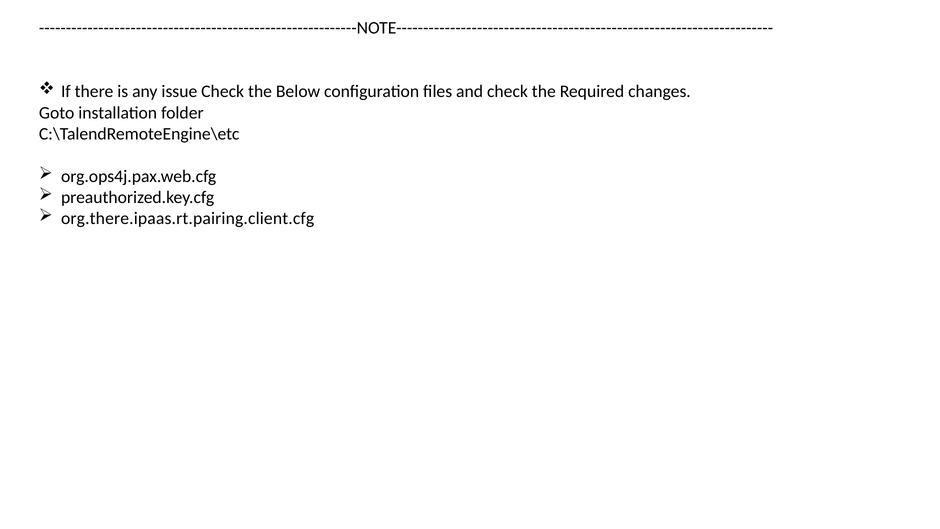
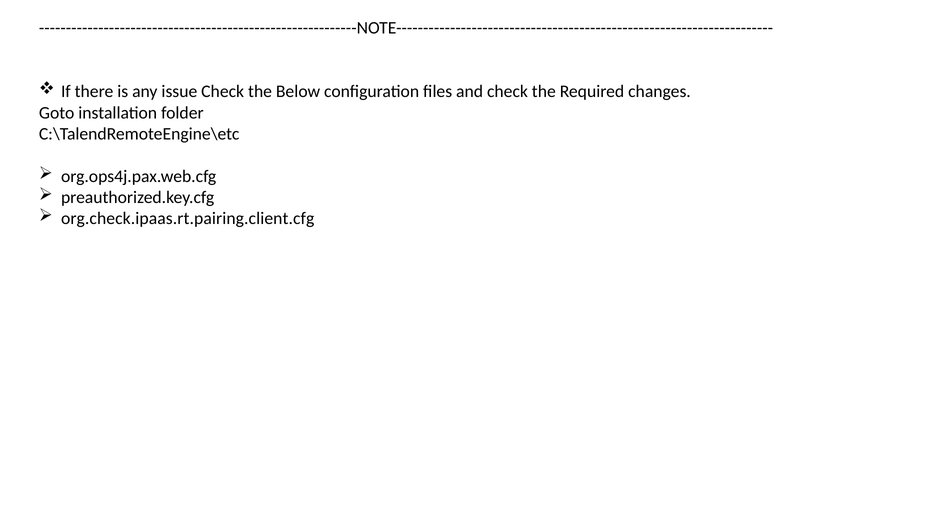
org.there.ipaas.rt.pairing.client.cfg: org.there.ipaas.rt.pairing.client.cfg -> org.check.ipaas.rt.pairing.client.cfg (188, 218)
